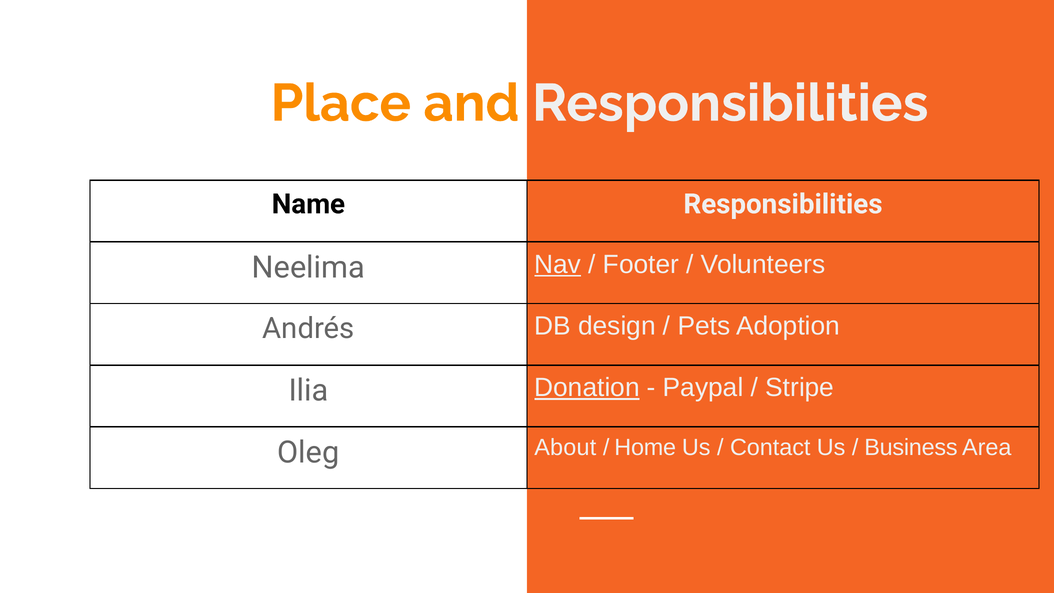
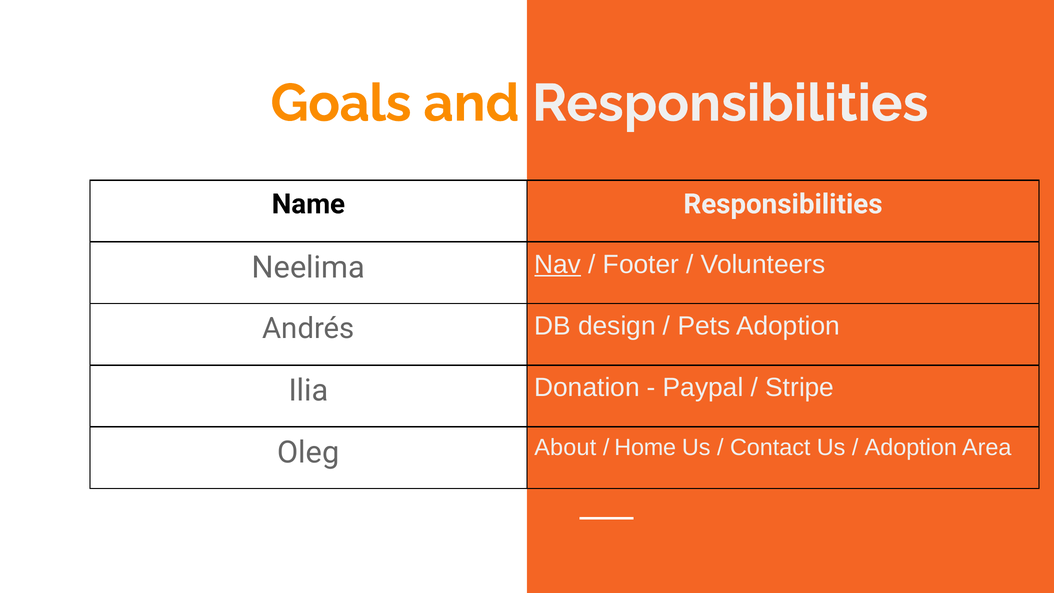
Place: Place -> Goals (341, 103)
Donation underline: present -> none (587, 388)
Business: Business -> Adoption (911, 447)
